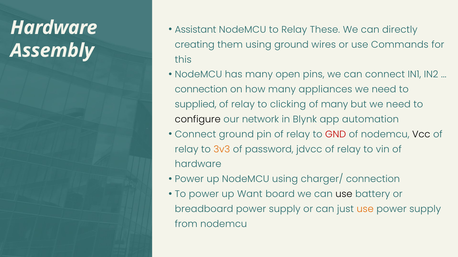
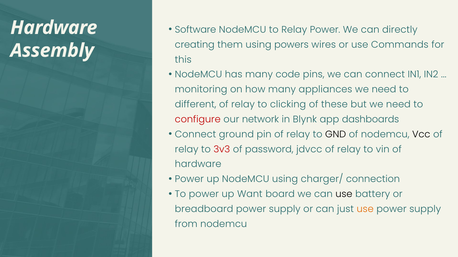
Assistant: Assistant -> Software (195, 30)
Relay These: These -> Power (325, 30)
using ground: ground -> powers (291, 45)
open: open -> code (288, 75)
connection: connection -> monitoring (201, 90)
supplied: supplied -> different (196, 105)
of many: many -> these (334, 105)
configure colour: black -> red (198, 120)
automation: automation -> dashboards (371, 120)
GND colour: red -> black (336, 135)
3v3 colour: orange -> red (222, 150)
